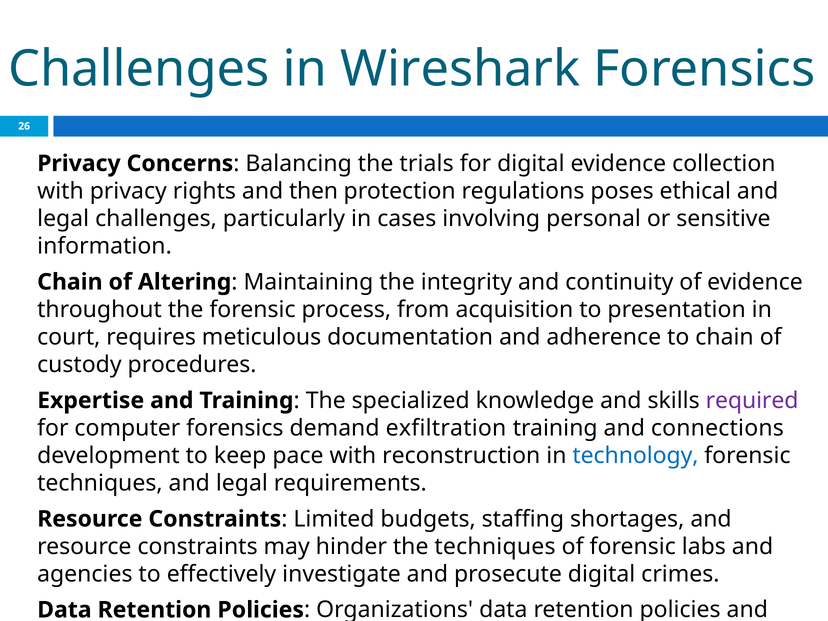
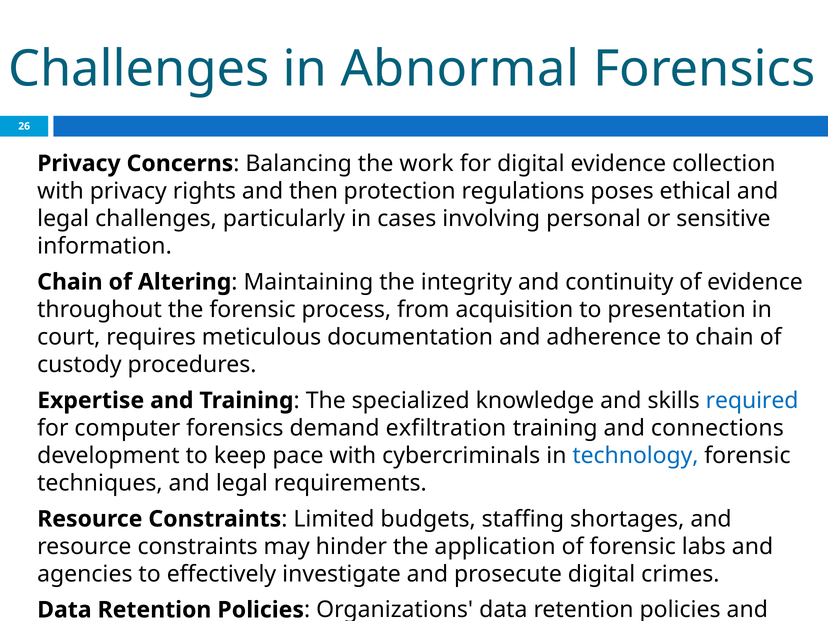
Wireshark: Wireshark -> Abnormal (460, 69)
trials: trials -> work (427, 163)
required colour: purple -> blue (752, 400)
reconstruction: reconstruction -> cybercriminals (461, 456)
the techniques: techniques -> application (495, 547)
